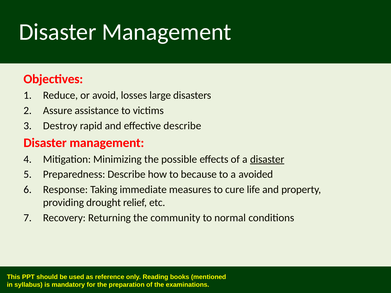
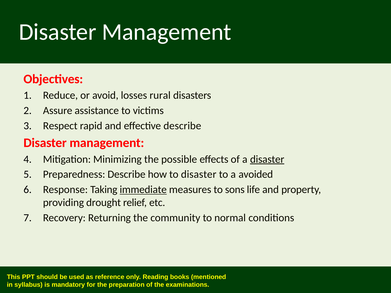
large: large -> rural (160, 95)
Destroy: Destroy -> Respect (60, 126)
to because: because -> disaster (199, 175)
immediate underline: none -> present (143, 190)
cure: cure -> sons (235, 190)
